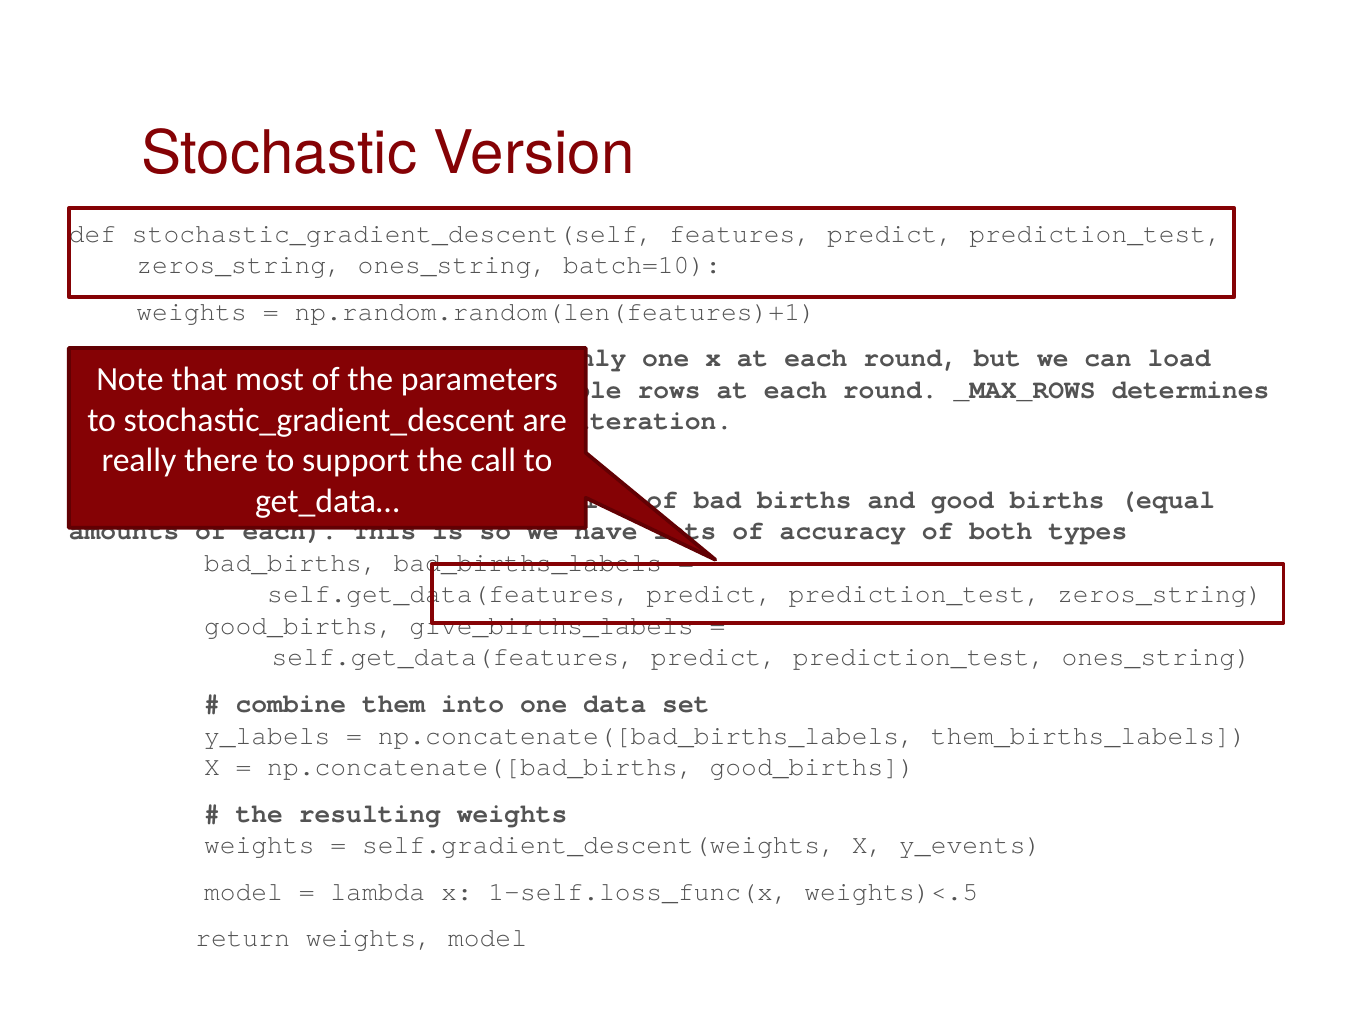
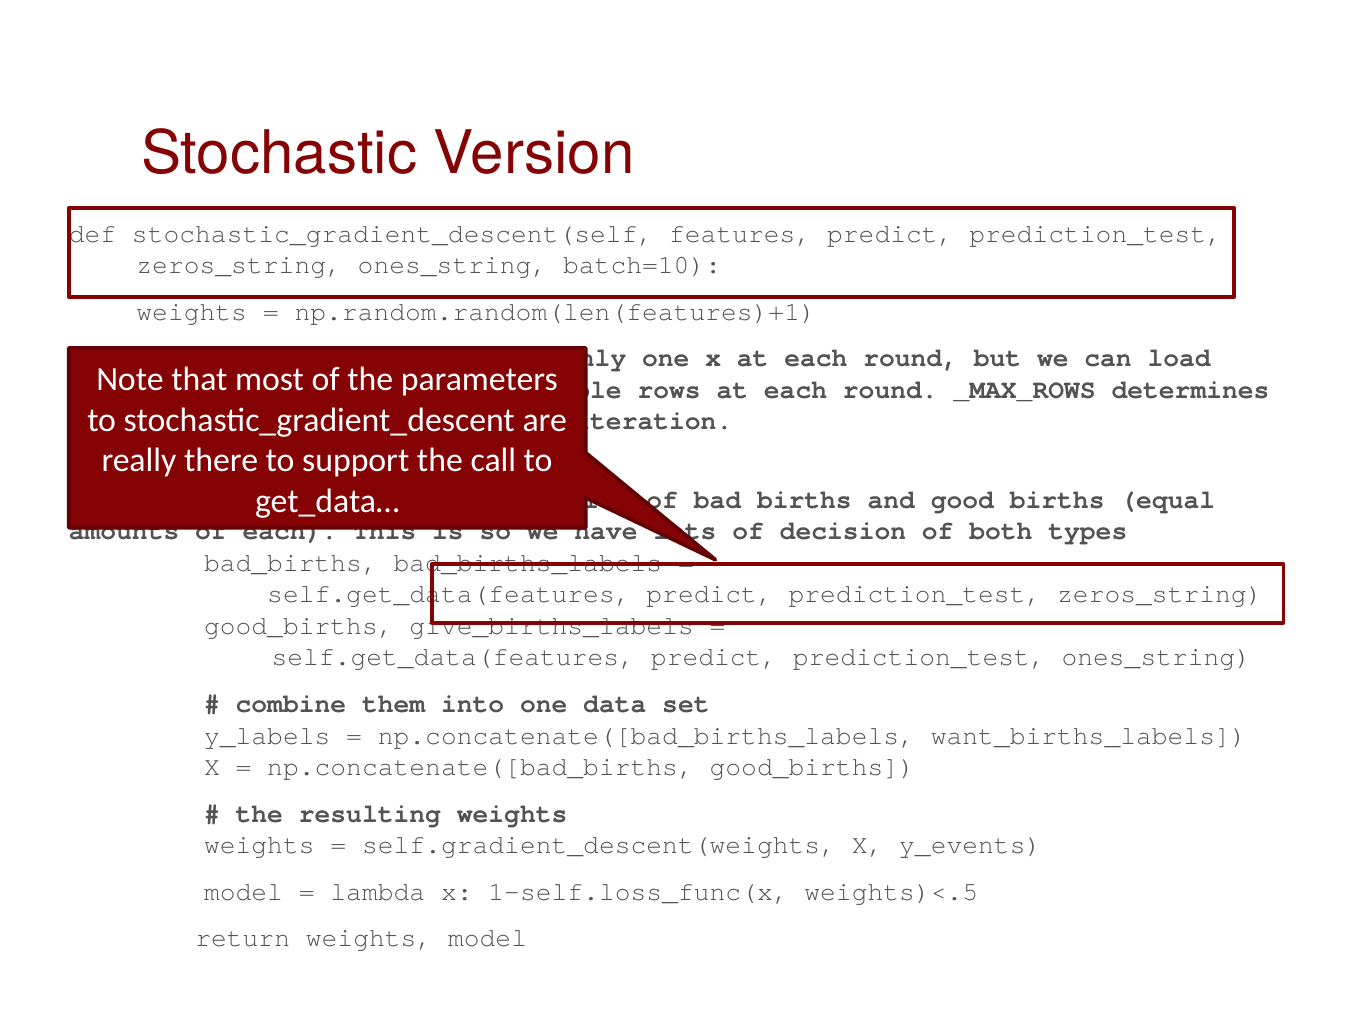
accuracy: accuracy -> decision (843, 531)
them_births_labels: them_births_labels -> want_births_labels (1089, 735)
